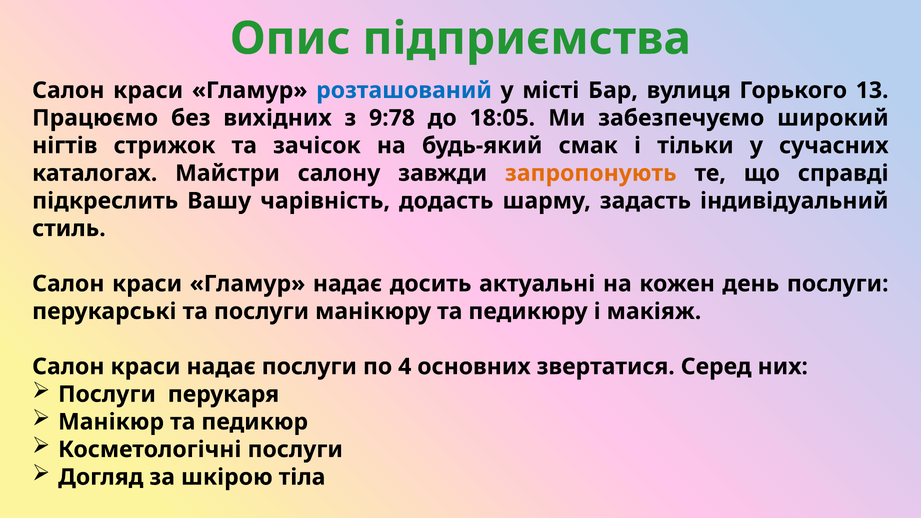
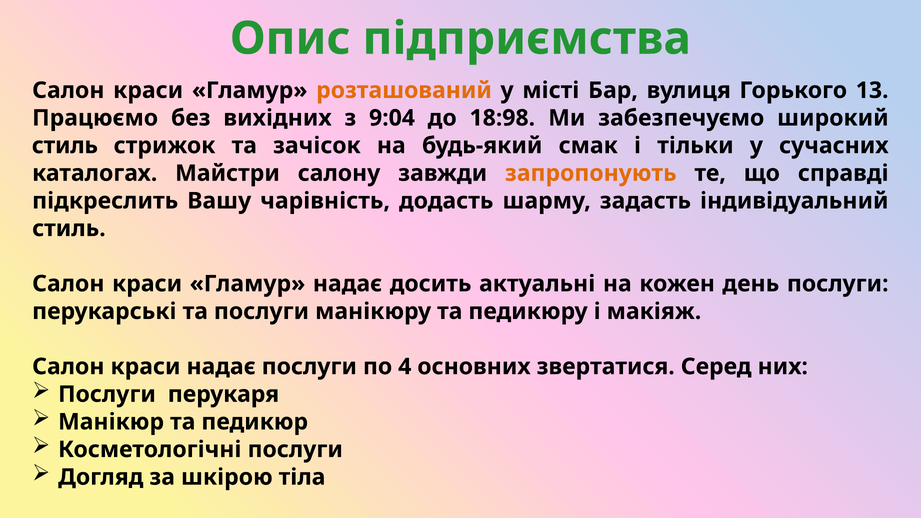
розташований colour: blue -> orange (404, 90)
9:78: 9:78 -> 9:04 (392, 118)
18:05: 18:05 -> 18:98 (502, 118)
нігтів: нігтів -> стиль (65, 146)
